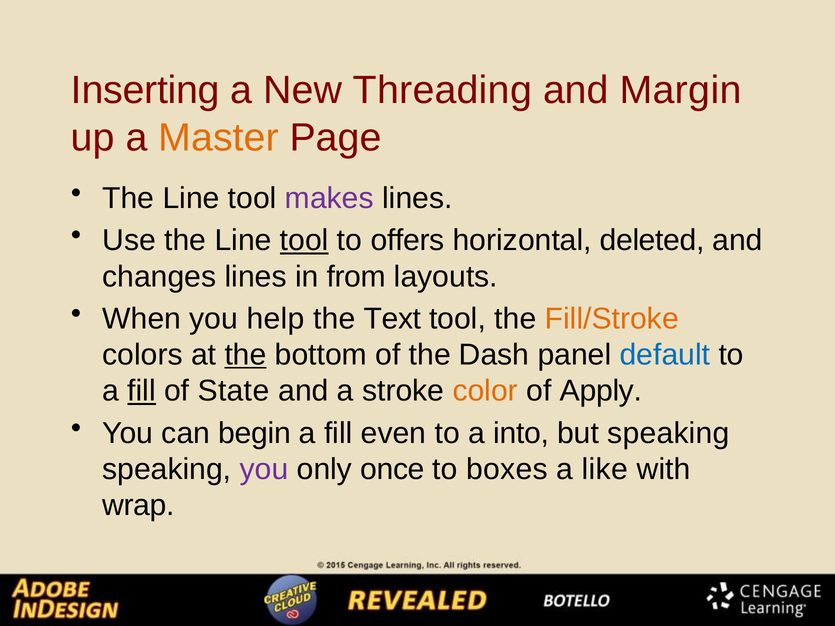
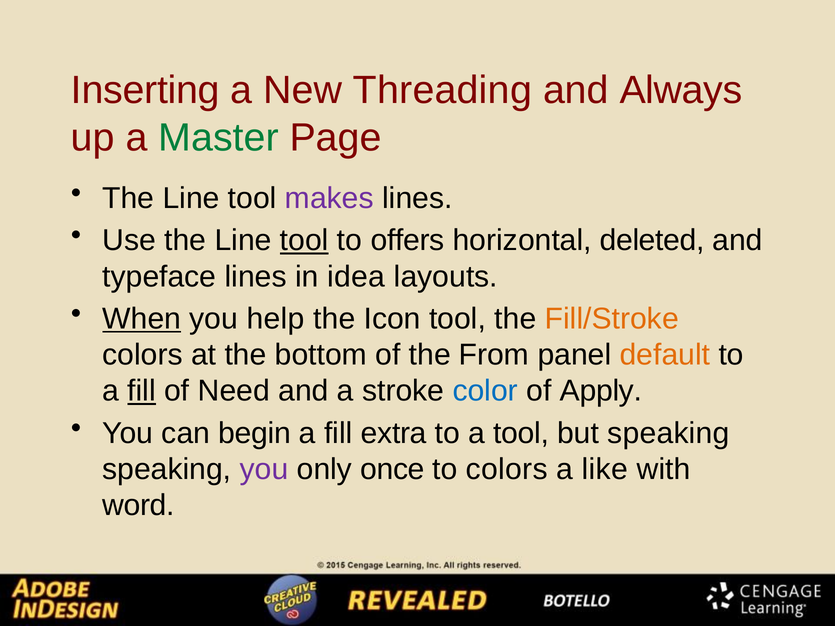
Margin: Margin -> Always (681, 90)
Master colour: orange -> green (219, 138)
changes: changes -> typeface (159, 277)
from: from -> idea (356, 277)
When underline: none -> present (142, 319)
Text: Text -> Icon (392, 319)
the underline: present -> none (246, 355)
Dash: Dash -> From (494, 355)
default colour: blue -> orange (665, 355)
State: State -> Need (234, 391)
color colour: orange -> blue (485, 391)
even: even -> extra (394, 433)
a into: into -> tool (521, 433)
to boxes: boxes -> colors (507, 470)
wrap: wrap -> word (138, 506)
